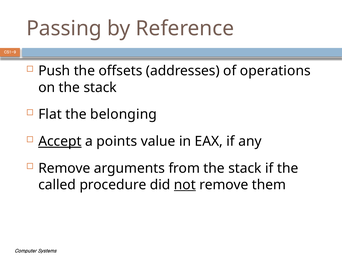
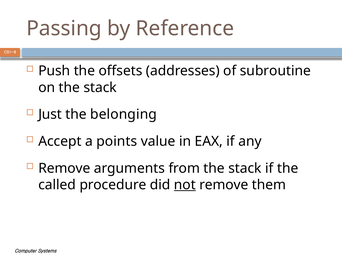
operations: operations -> subroutine (275, 71)
Flat: Flat -> Just (50, 114)
Accept underline: present -> none (60, 141)
